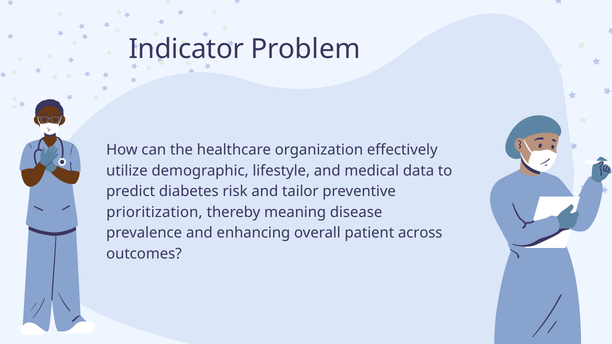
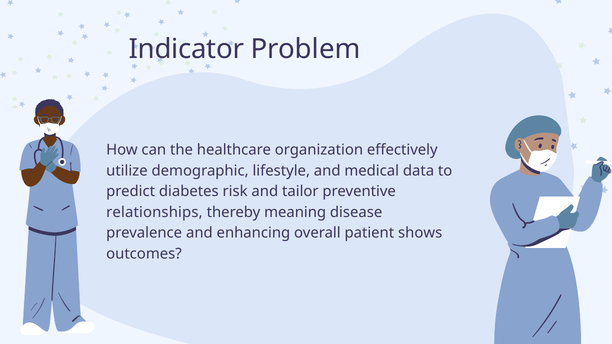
prioritization: prioritization -> relationships (154, 212)
across: across -> shows (420, 233)
